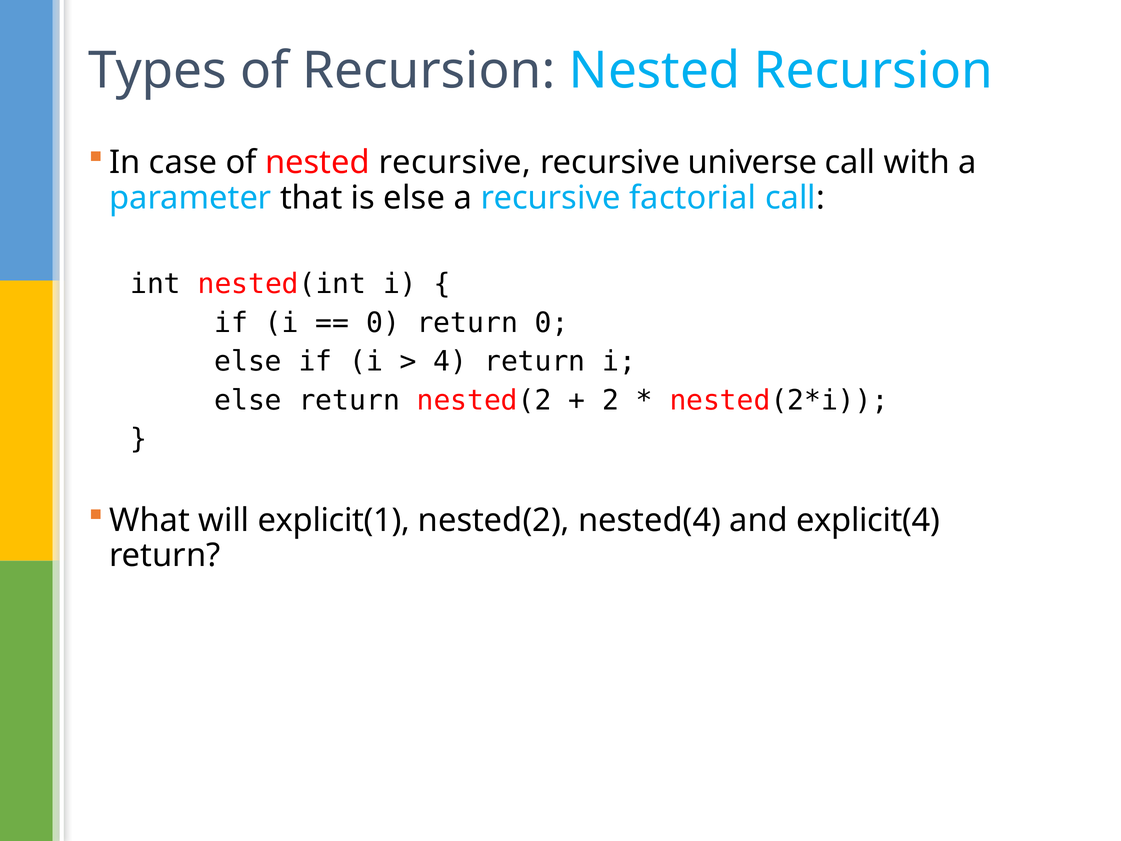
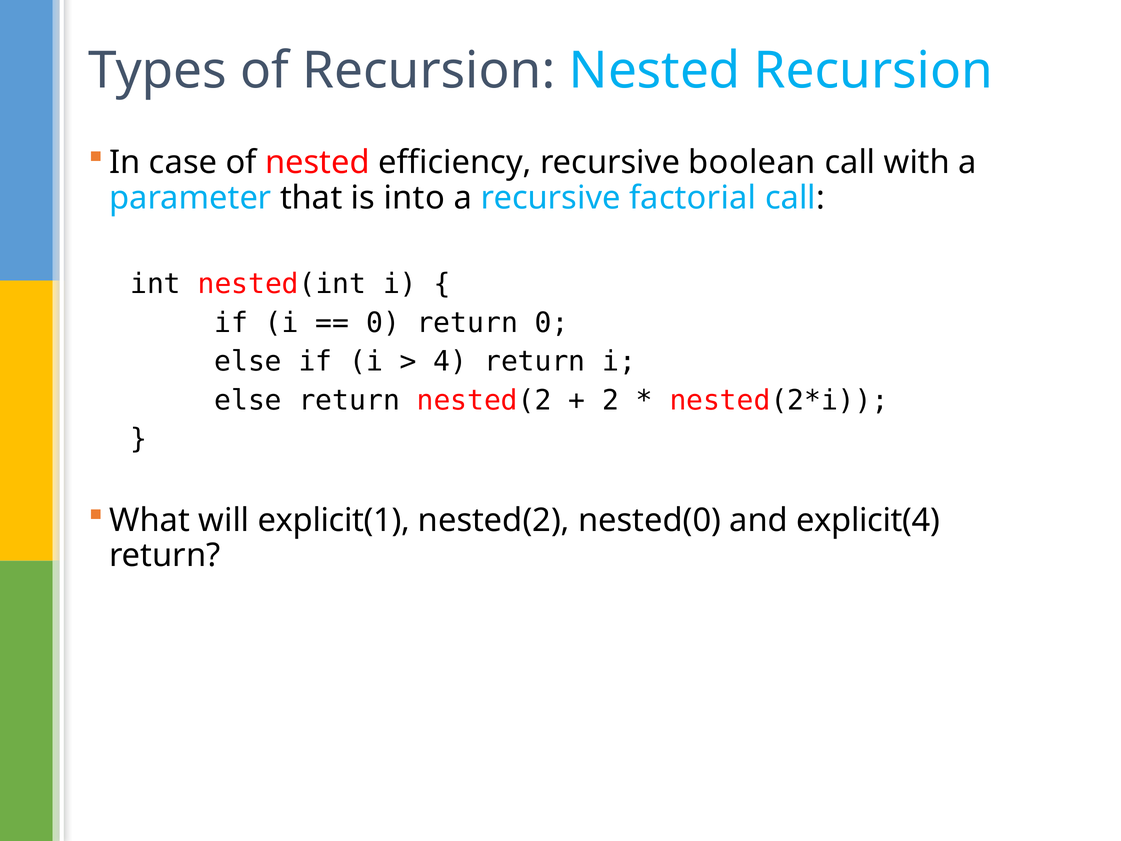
nested recursive: recursive -> efficiency (455, 162)
universe: universe -> boolean (752, 162)
is else: else -> into (414, 198)
nested(4: nested(4 -> nested(0 (650, 520)
